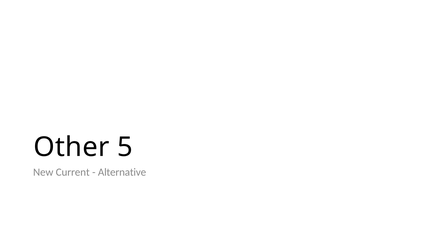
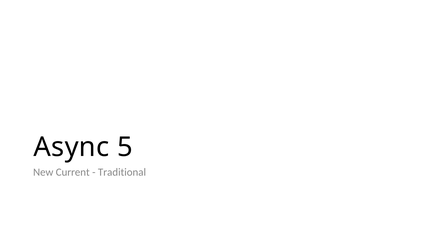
Other: Other -> Async (71, 147)
Alternative: Alternative -> Traditional (122, 172)
